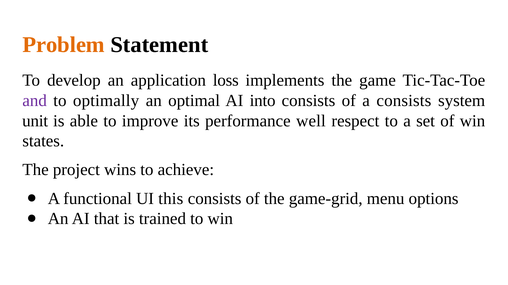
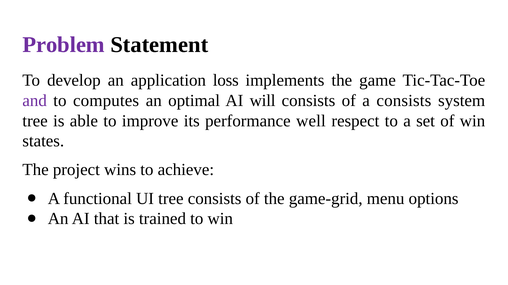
Problem colour: orange -> purple (64, 45)
optimally: optimally -> computes (106, 101)
into: into -> will (263, 101)
unit: unit -> tree (35, 121)
UI this: this -> tree (171, 199)
